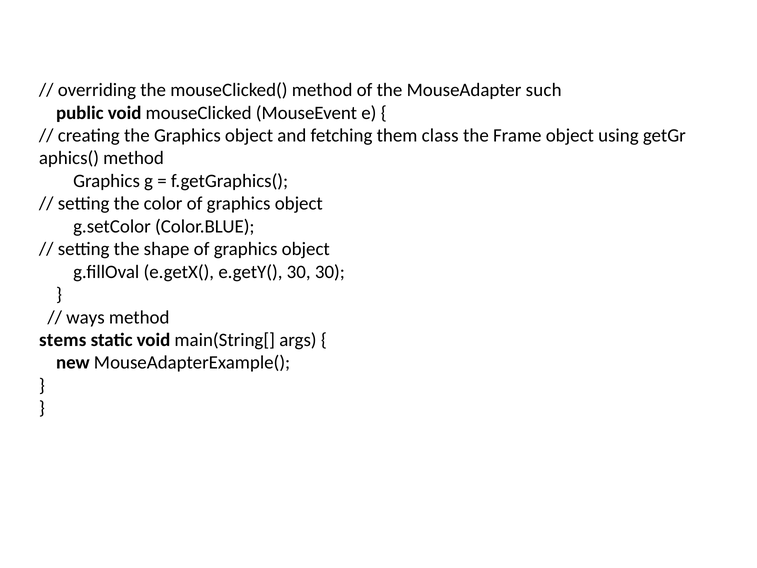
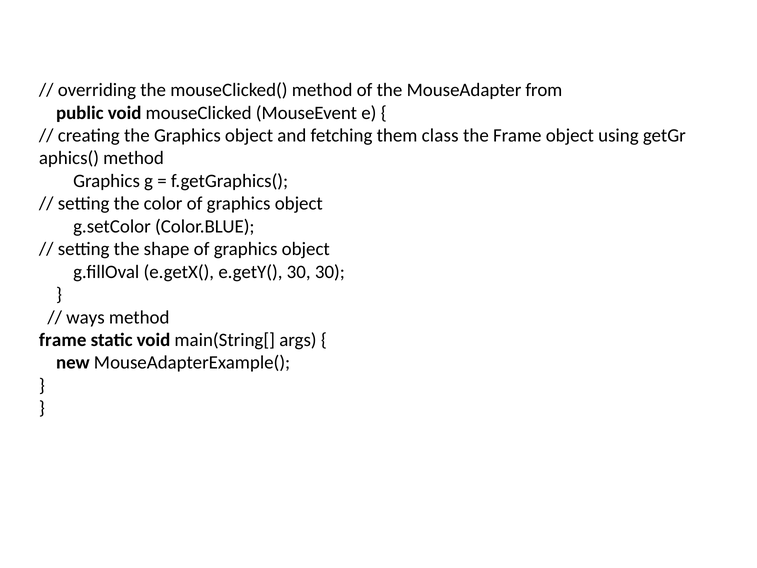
such: such -> from (544, 90)
stems: stems -> frame (63, 340)
